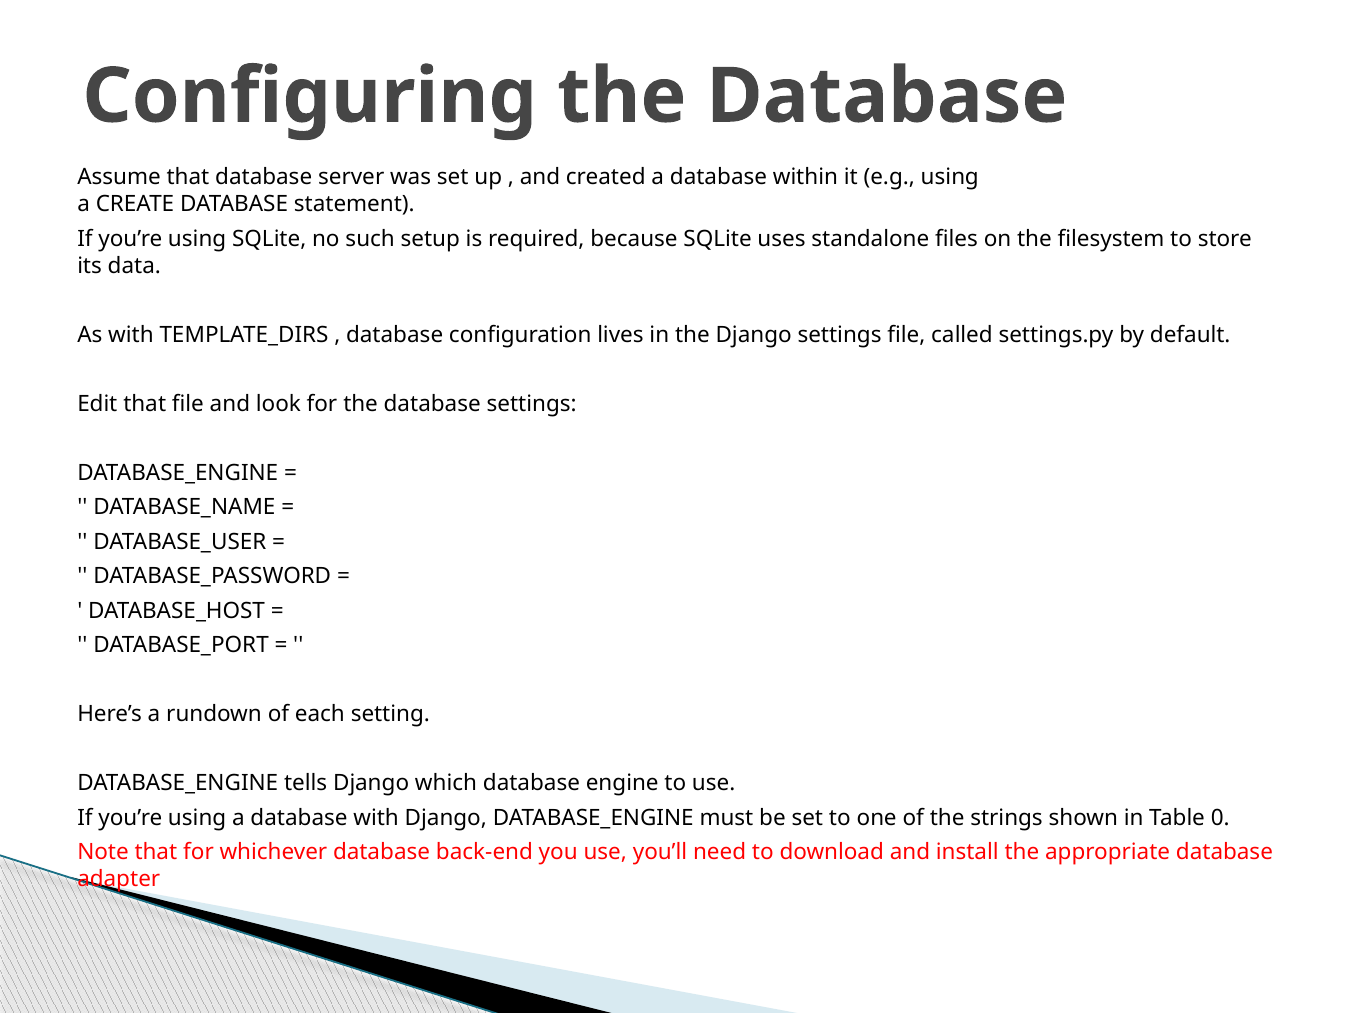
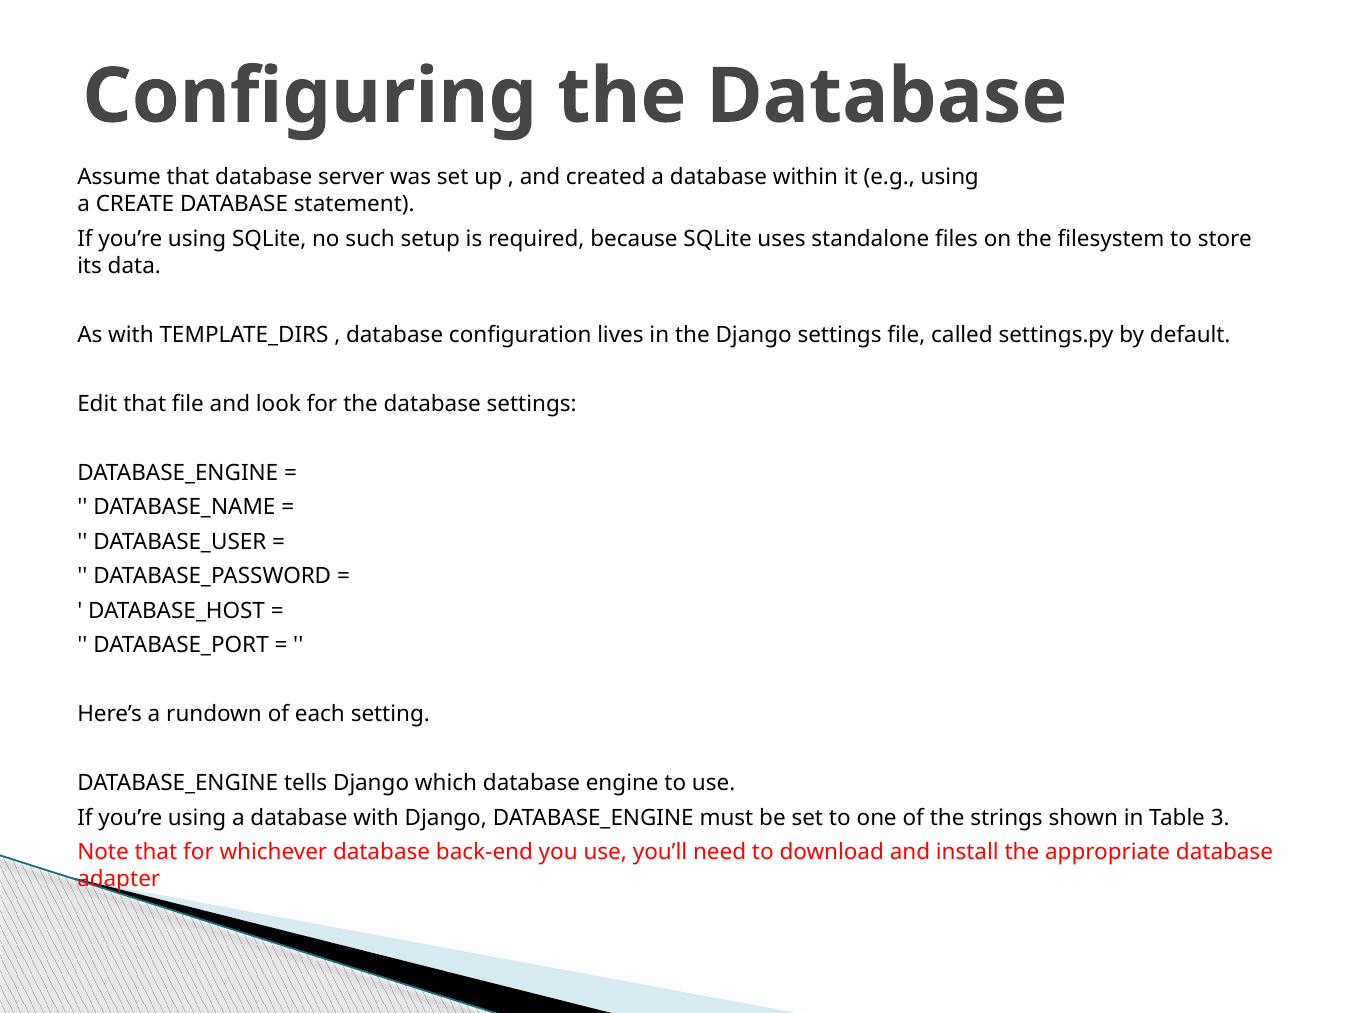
0: 0 -> 3 (1220, 818)
